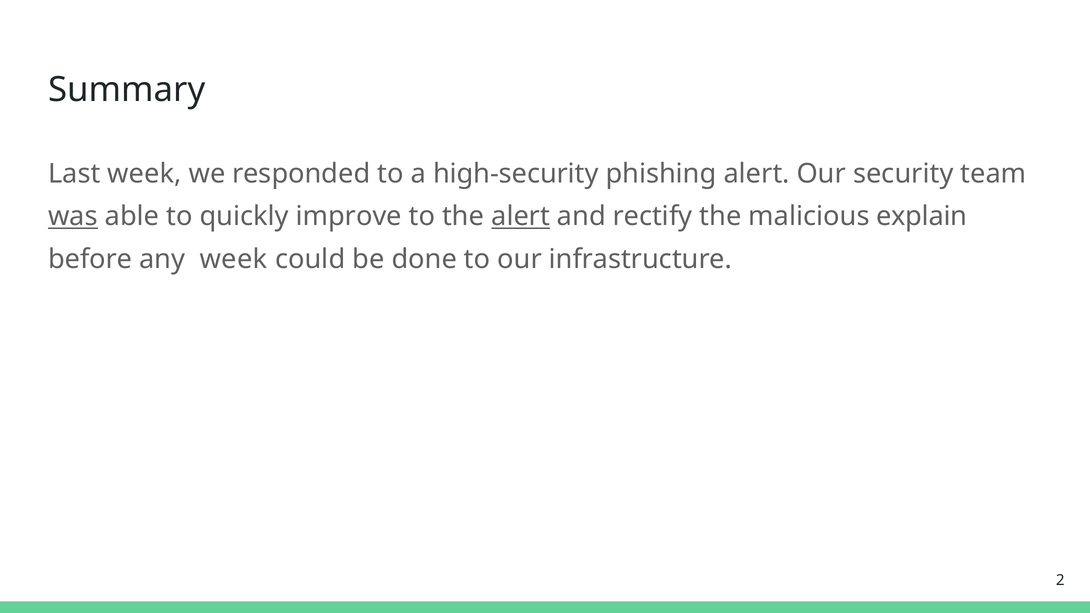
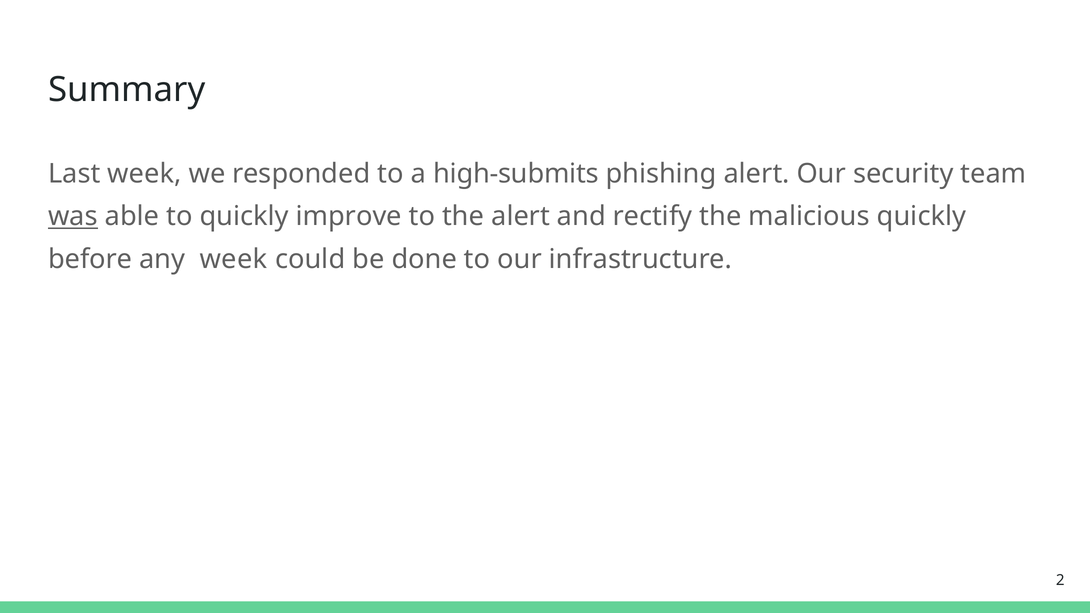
high-security: high-security -> high-submits (516, 174)
alert underline: present -> none (521, 216)
malicious explain: explain -> quickly (922, 216)
